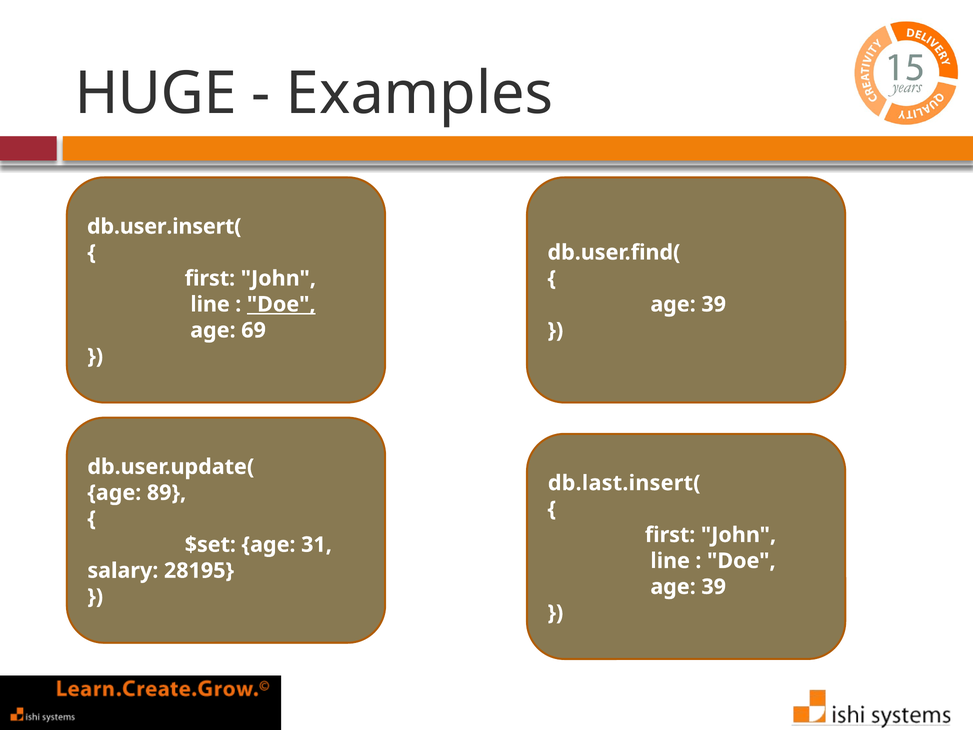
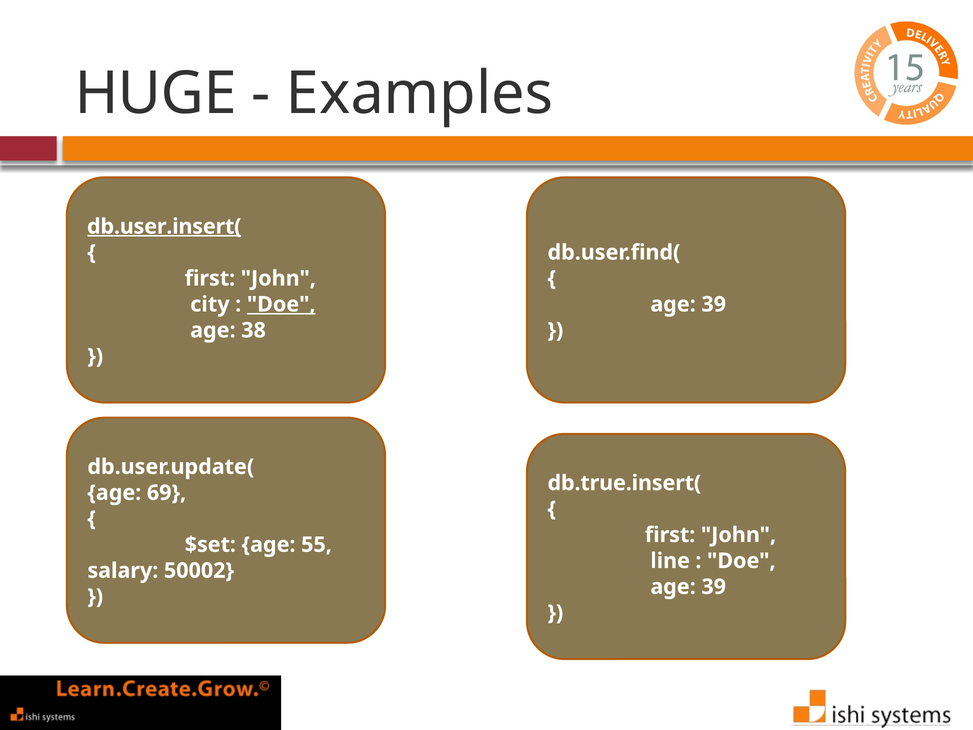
db.user.insert( underline: none -> present (164, 226)
line: line -> city (210, 304)
69: 69 -> 38 (254, 330)
db.last.insert(: db.last.insert( -> db.true.insert( (624, 483)
89: 89 -> 69 (167, 493)
31: 31 -> 55 (316, 544)
28195: 28195 -> 50002 (199, 570)
